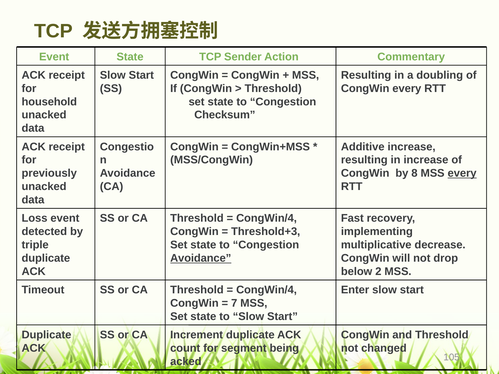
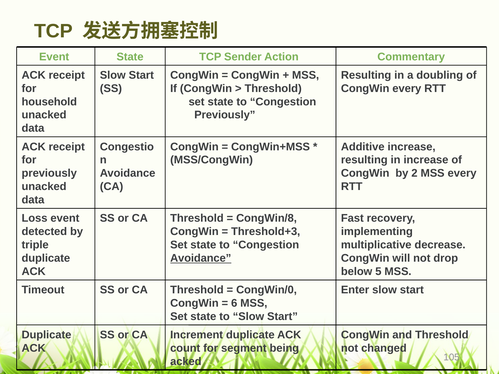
Checksum: Checksum -> Previously (225, 115)
8: 8 -> 2 (414, 173)
every underline: present -> none (462, 173)
CongWin/4: CongWin/4 -> CongWin/8 (267, 218)
2: 2 -> 5 (378, 272)
CongWin/4: CongWin/4 -> CongWin/0 (267, 290)
7: 7 -> 6 (234, 303)
